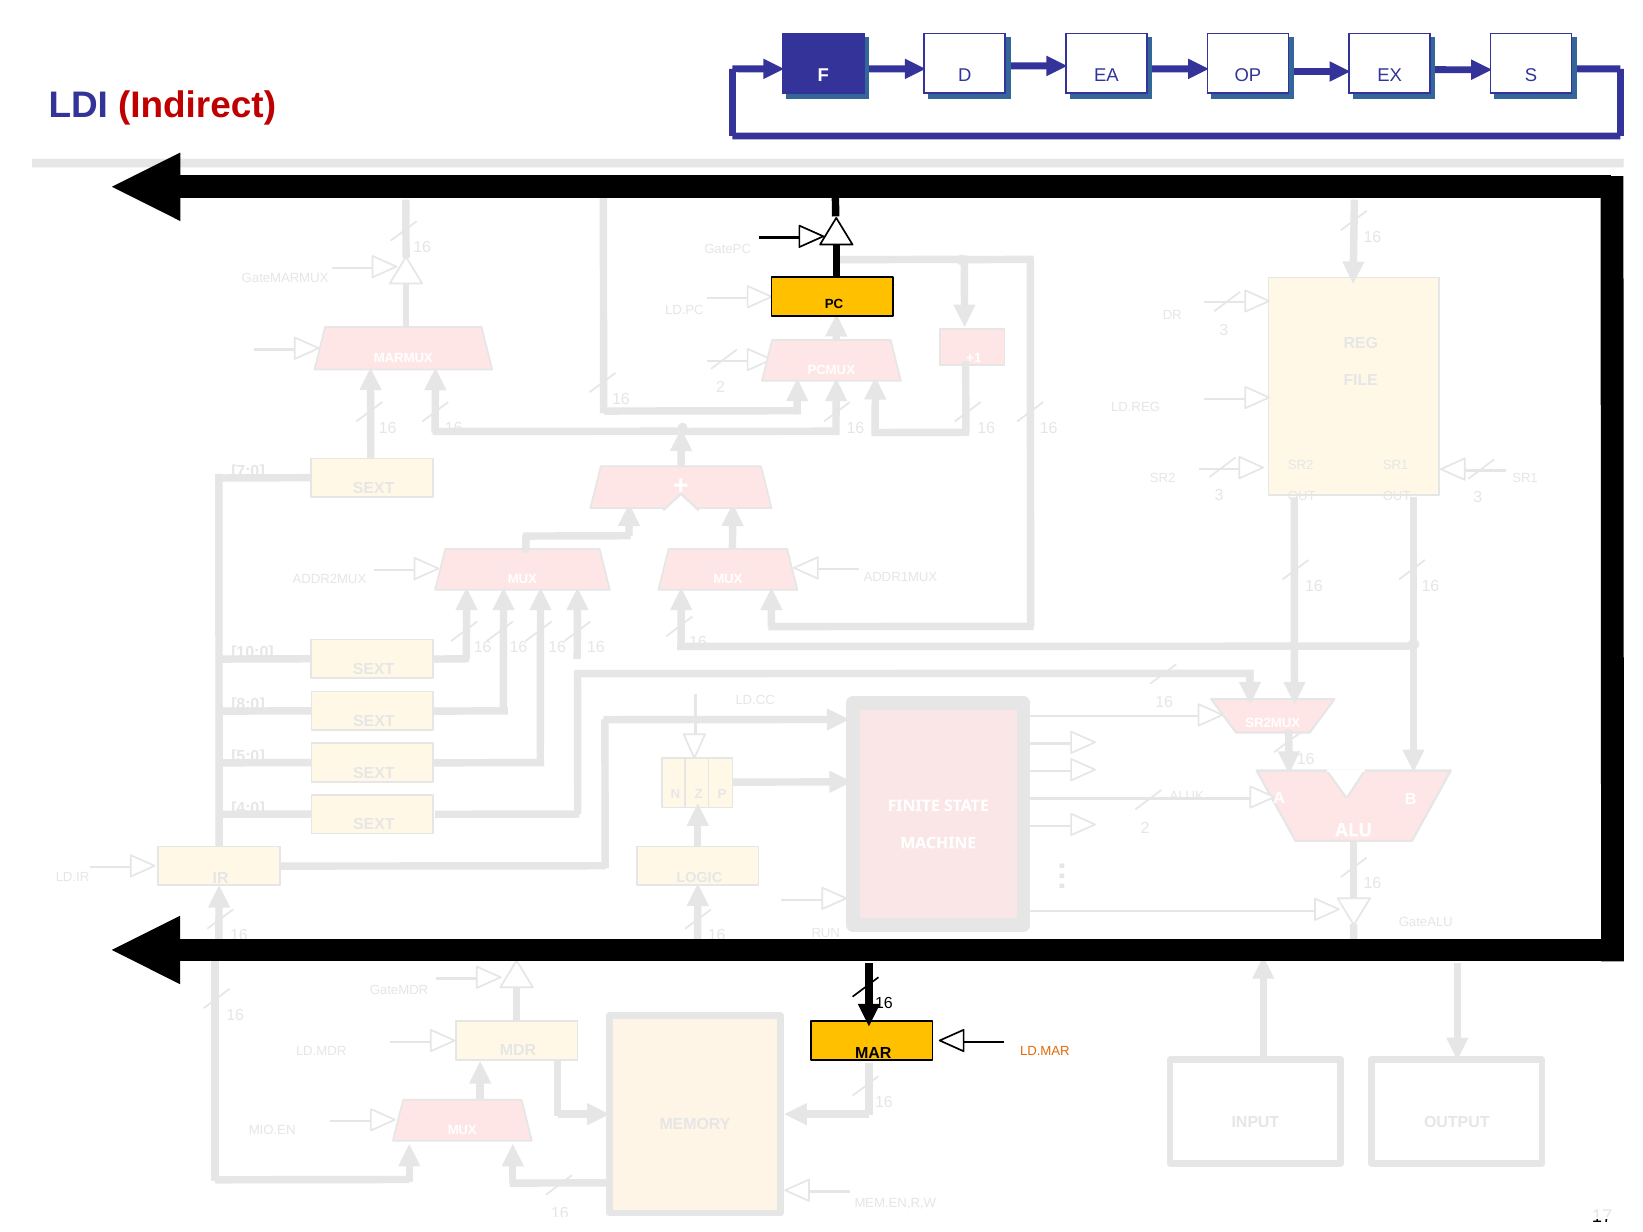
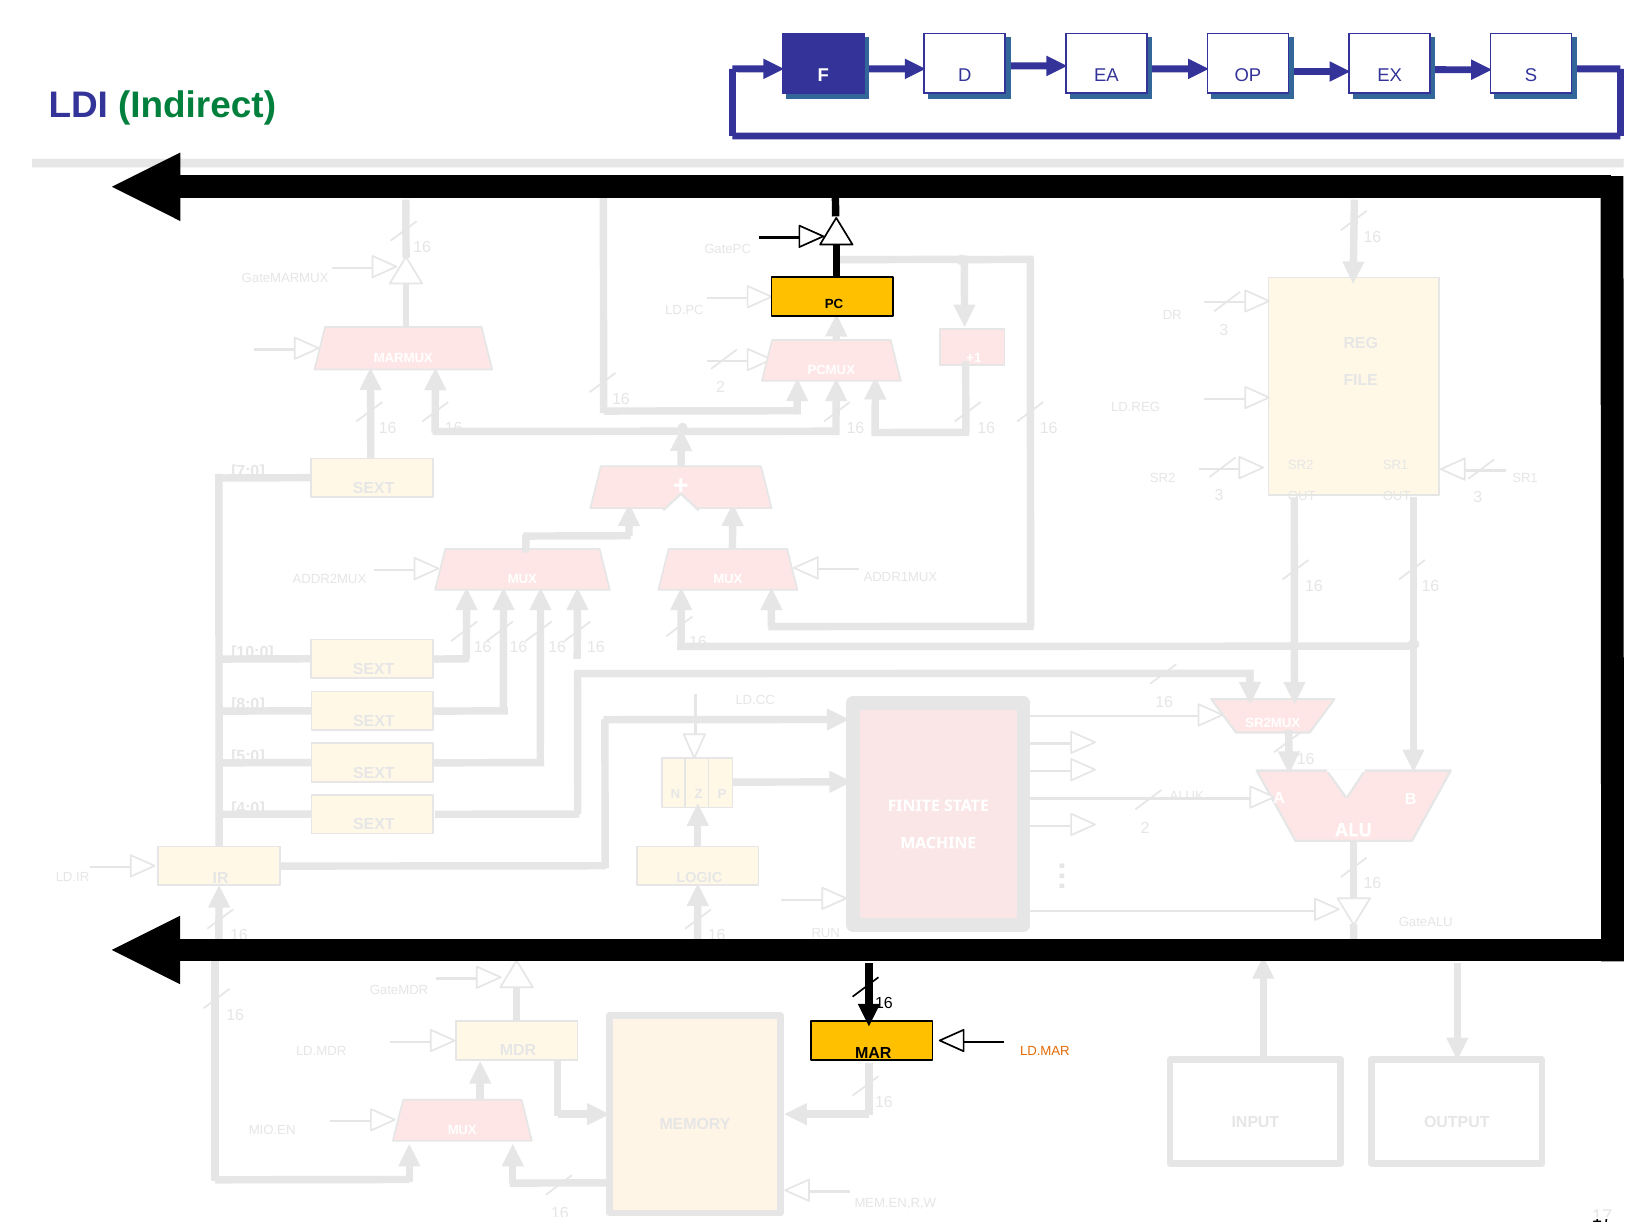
Indirect colour: red -> green (197, 106)
